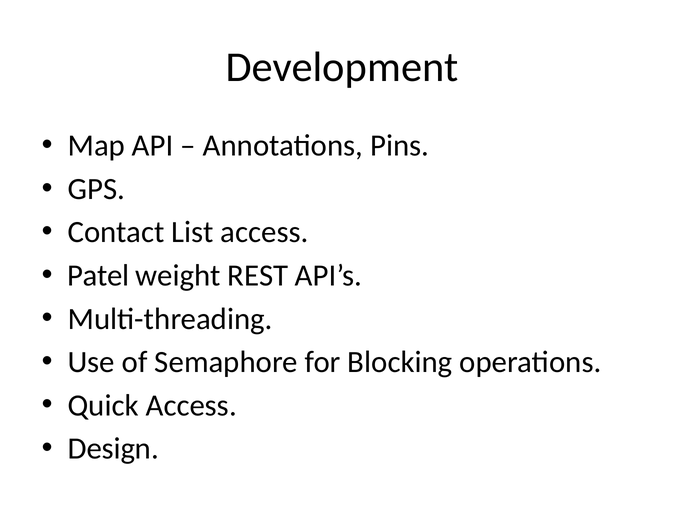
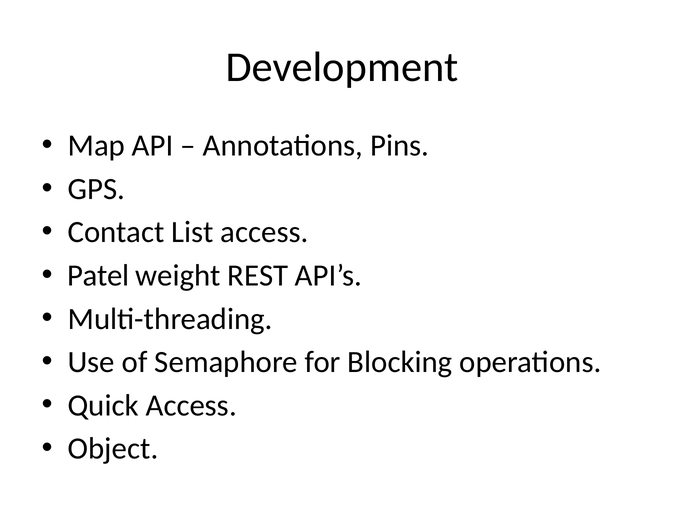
Design: Design -> Object (113, 448)
